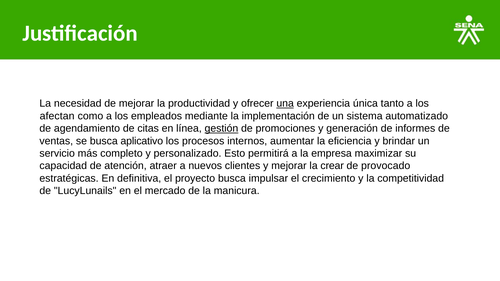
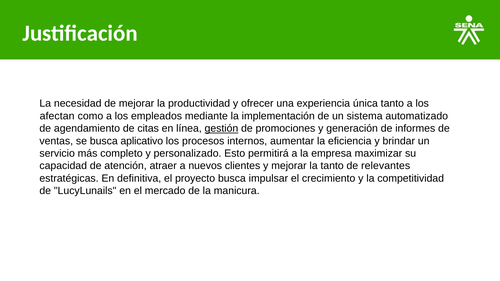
una underline: present -> none (285, 104)
la crear: crear -> tanto (332, 166)
provocado: provocado -> relevantes (386, 166)
